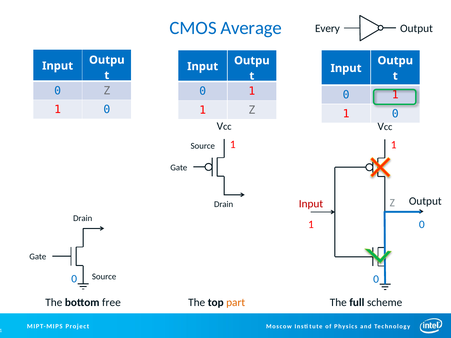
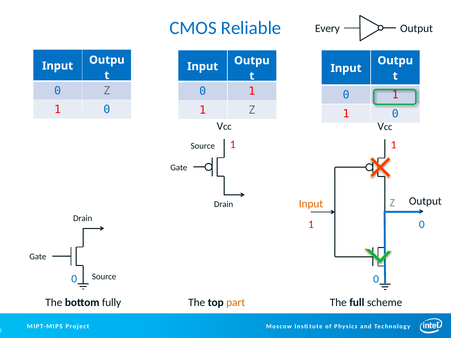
Average: Average -> Reliable (251, 28)
Input colour: red -> orange (311, 204)
free: free -> fully (112, 303)
